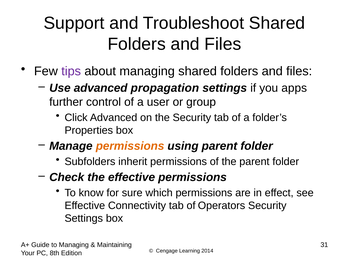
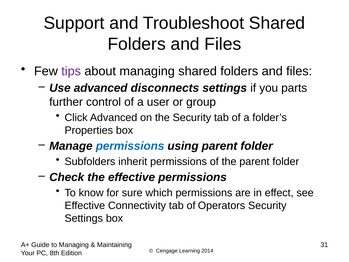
propagation: propagation -> disconnects (165, 88)
apps: apps -> parts (294, 88)
permissions colour: orange -> blue (130, 146)
